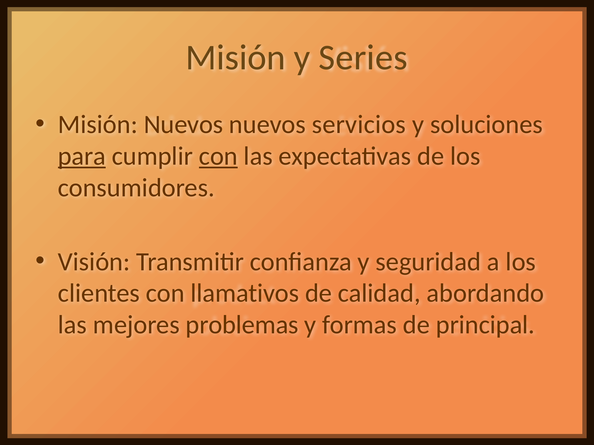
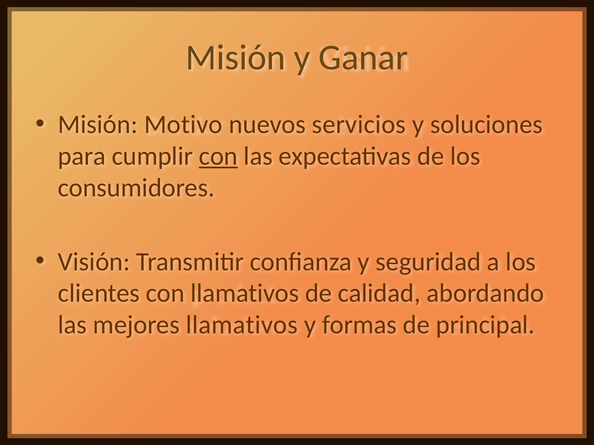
Series: Series -> Ganar (363, 58)
Misión Nuevos: Nuevos -> Motivo (183, 125)
para underline: present -> none (82, 156)
mejores problemas: problemas -> llamativos (242, 325)
